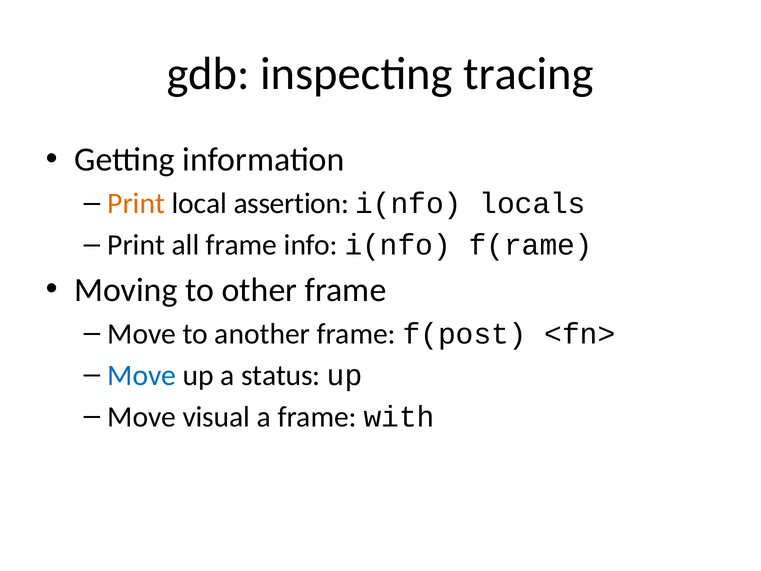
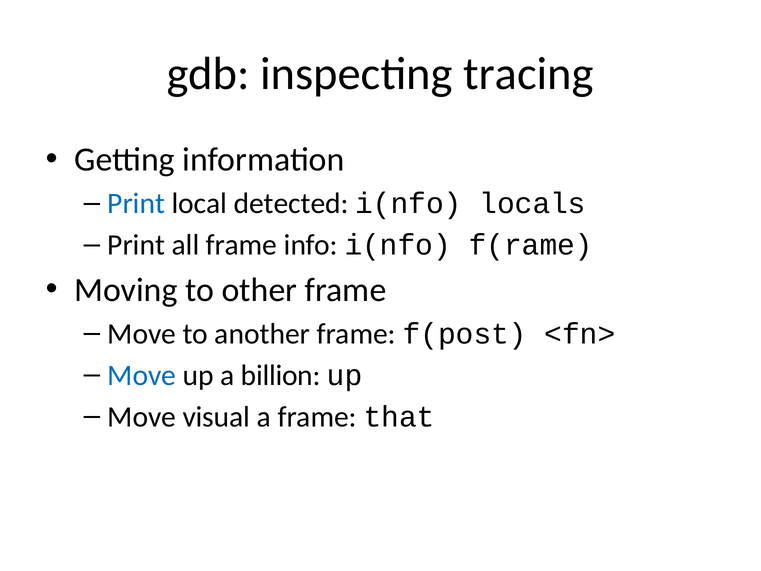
Print colour: orange -> blue (136, 203)
assertion: assertion -> detected (291, 203)
status: status -> billion (281, 375)
with: with -> that (399, 417)
